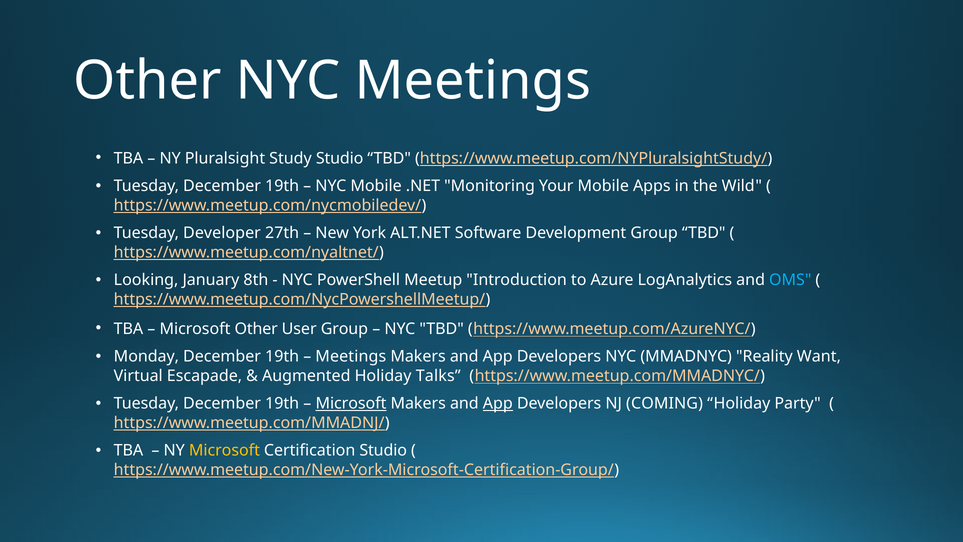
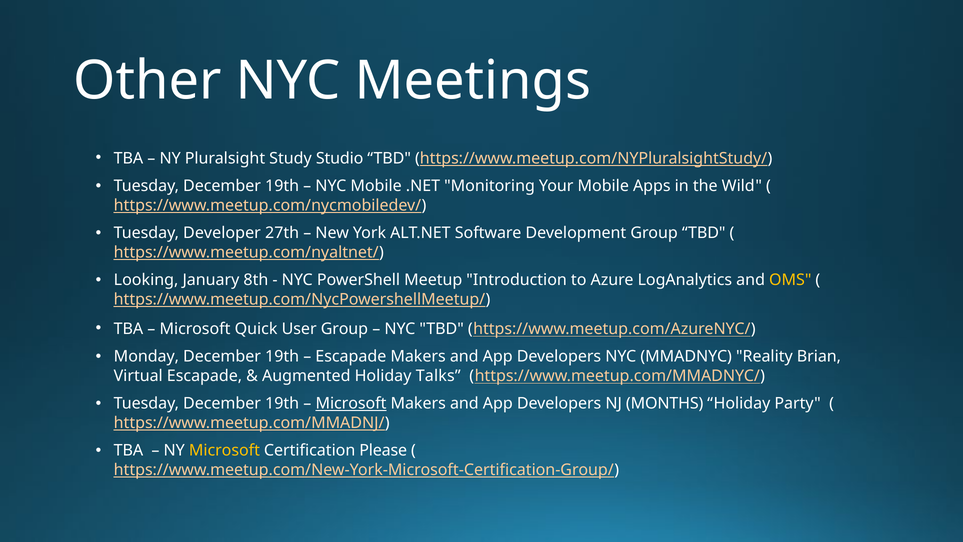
OMS colour: light blue -> yellow (790, 280)
Microsoft Other: Other -> Quick (256, 329)
Meetings: Meetings -> Escapade (351, 356)
Want: Want -> Brian (819, 356)
App underline: present -> none (498, 403)
COMING: COMING -> MONTHS (665, 403)
Certification Studio: Studio -> Please (383, 450)
